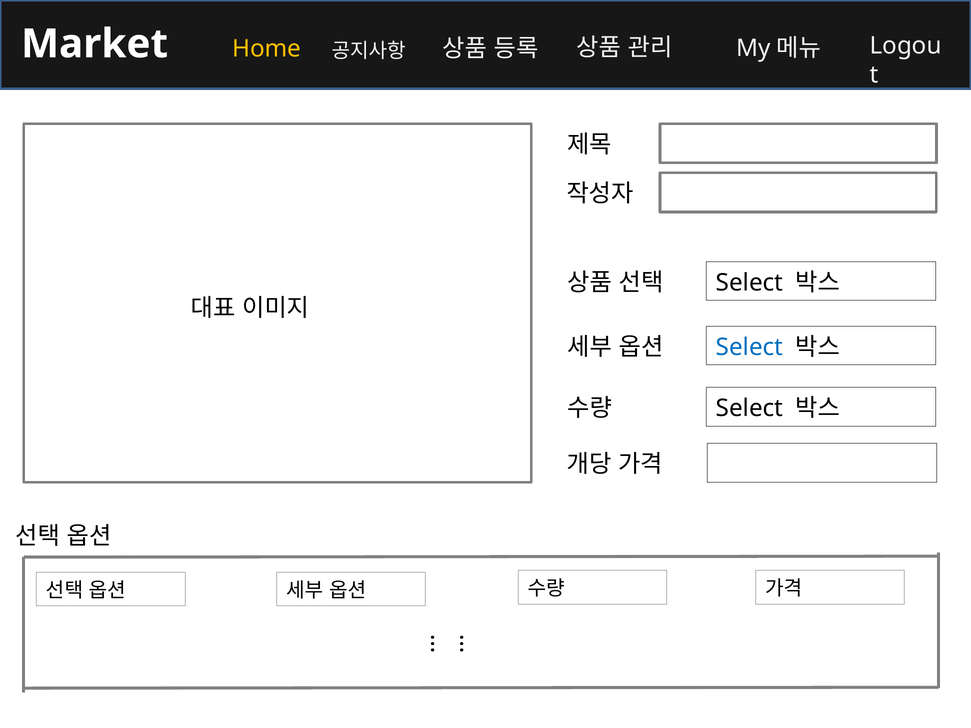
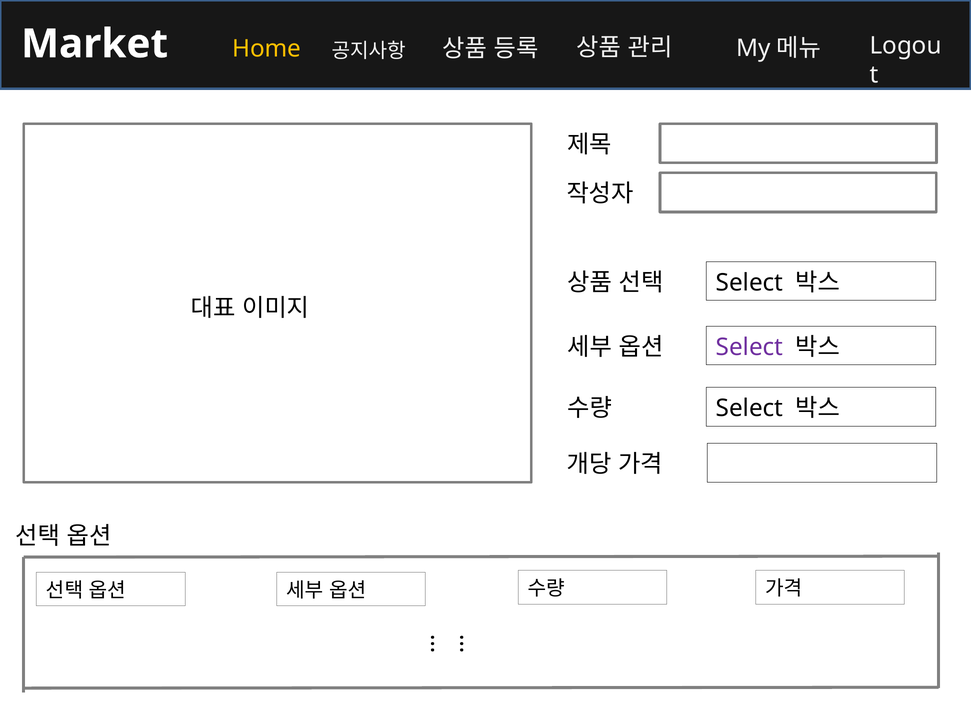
Select colour: blue -> purple (750, 347)
